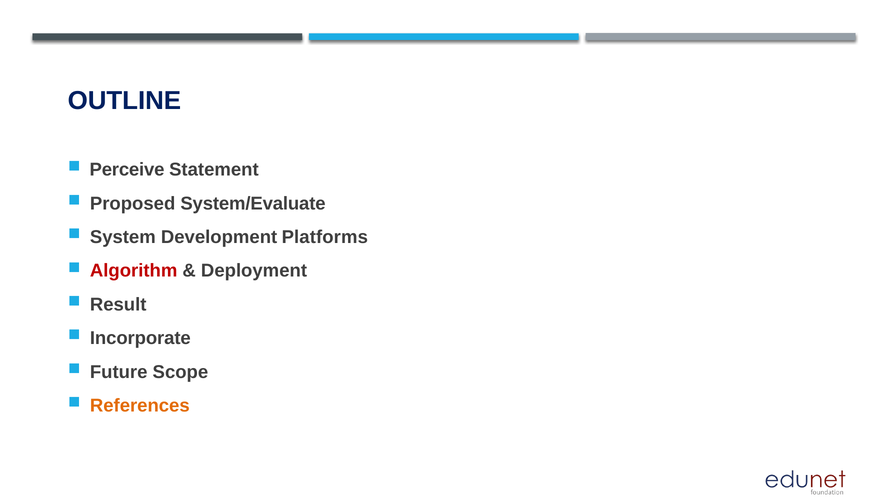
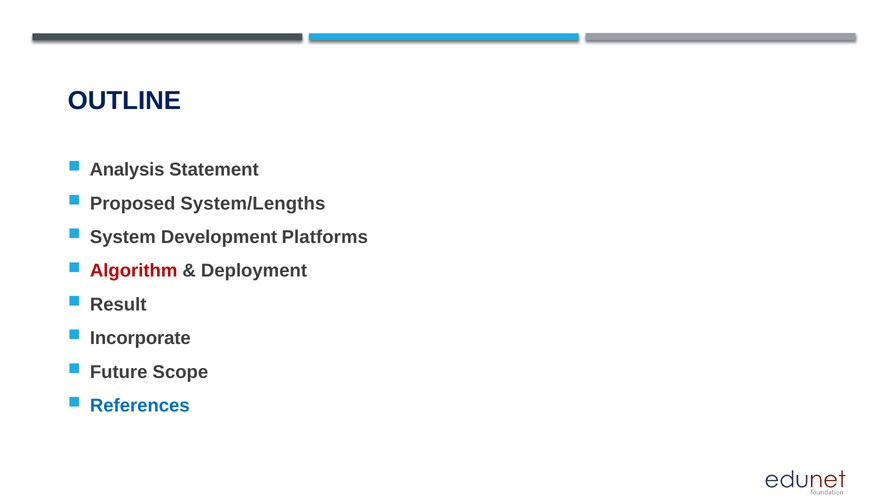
Perceive: Perceive -> Analysis (127, 170)
System/Evaluate: System/Evaluate -> System/Lengths (253, 203)
References colour: orange -> blue (140, 405)
